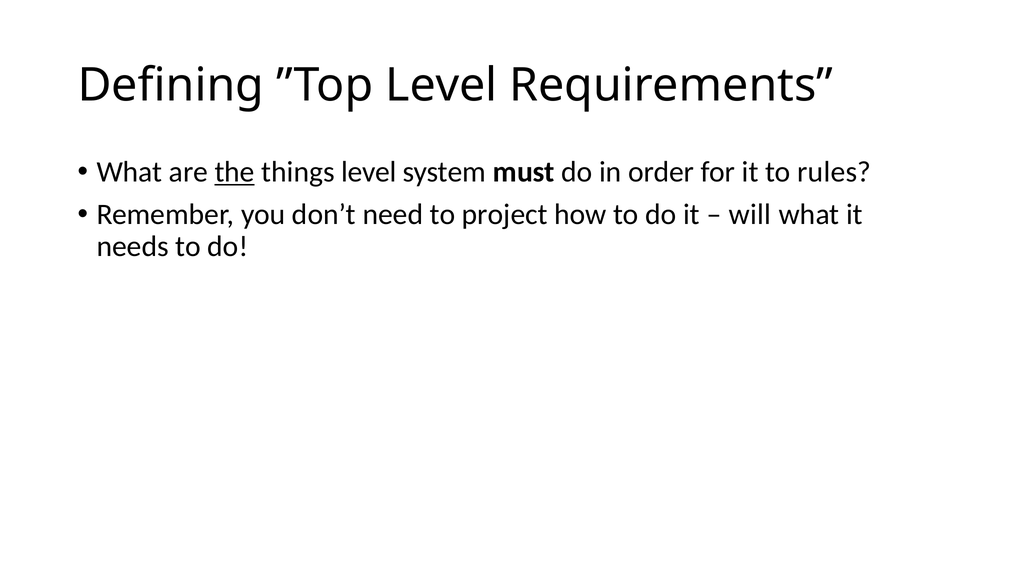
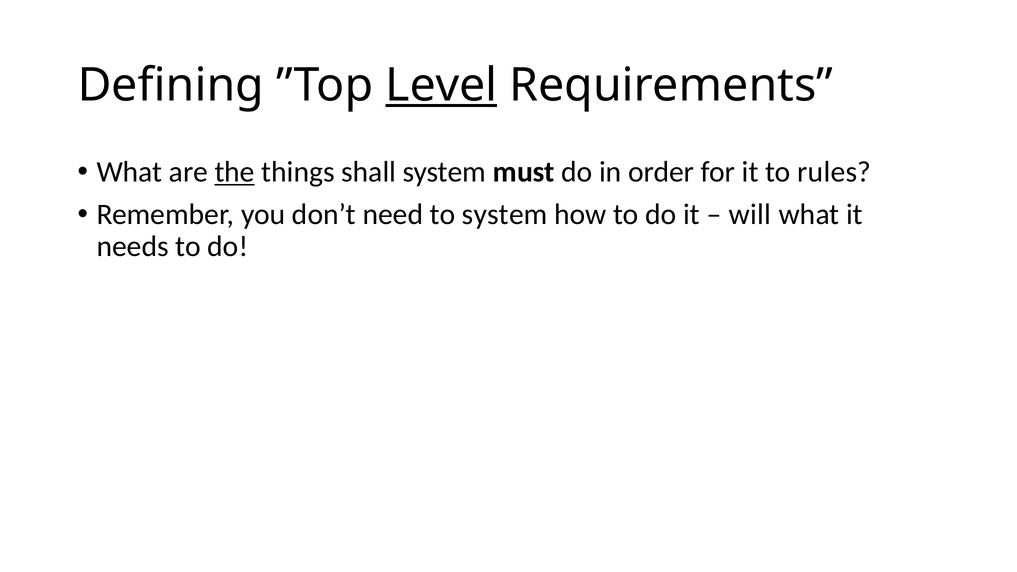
Level underline: none -> present (441, 85)
things level: level -> shall (369, 172)
to project: project -> system (505, 215)
